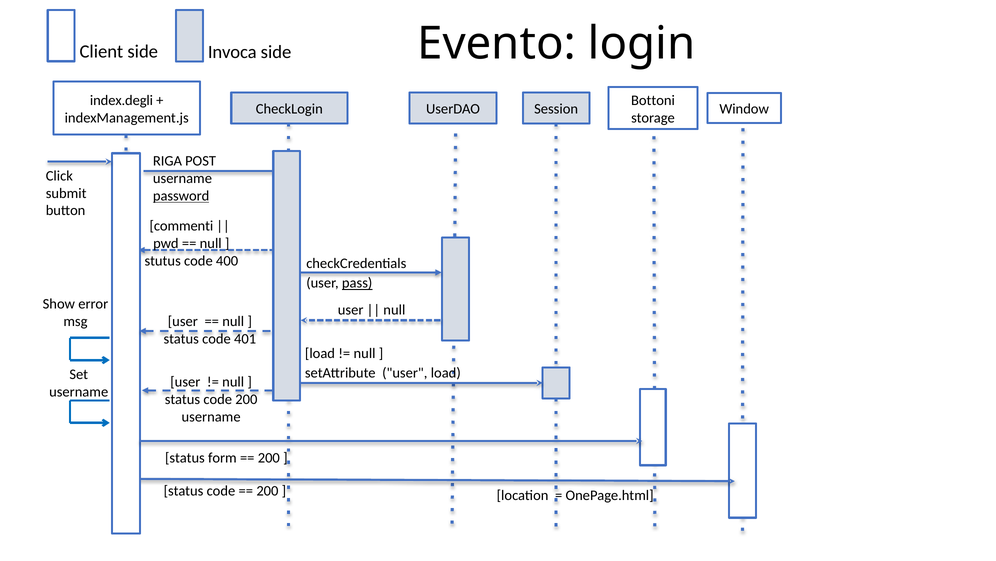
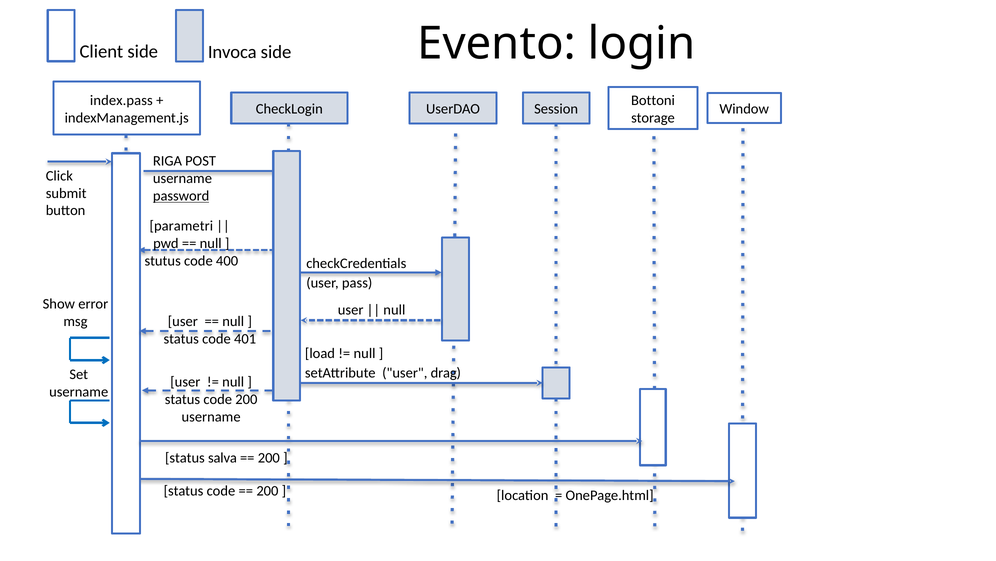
index.degli: index.degli -> index.pass (121, 100)
commenti: commenti -> parametri (181, 226)
pass underline: present -> none (357, 283)
user load: load -> drag (446, 373)
form: form -> salva (222, 457)
